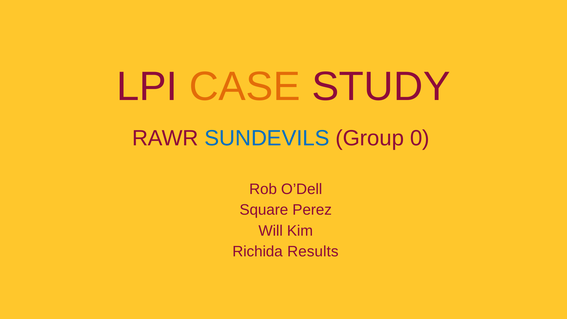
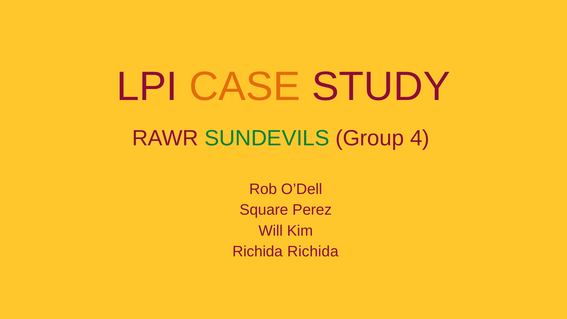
SUNDEVILS colour: blue -> green (267, 138)
0: 0 -> 4 (420, 138)
Richida Results: Results -> Richida (313, 252)
